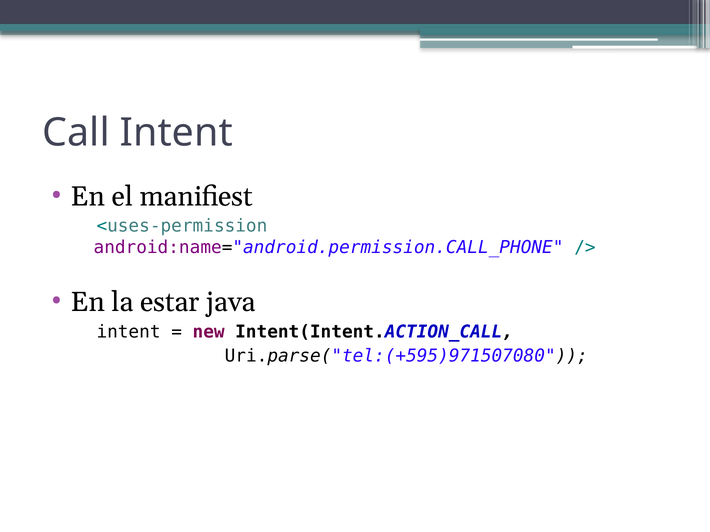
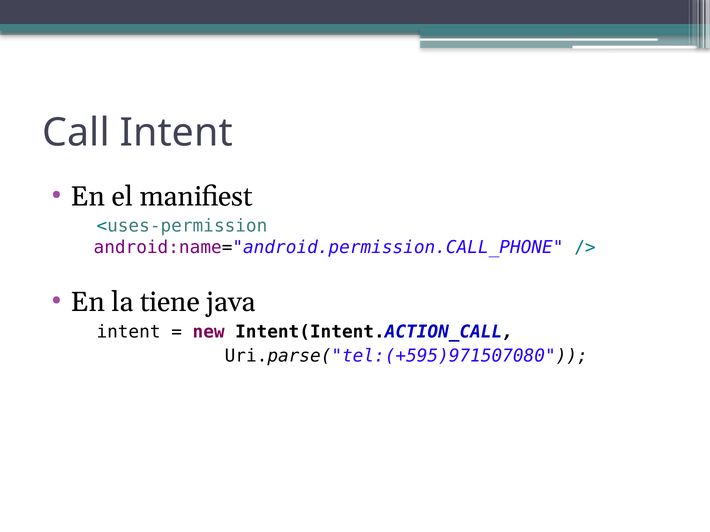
estar: estar -> tiene (170, 303)
